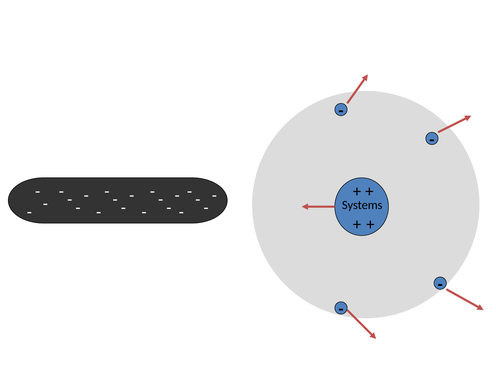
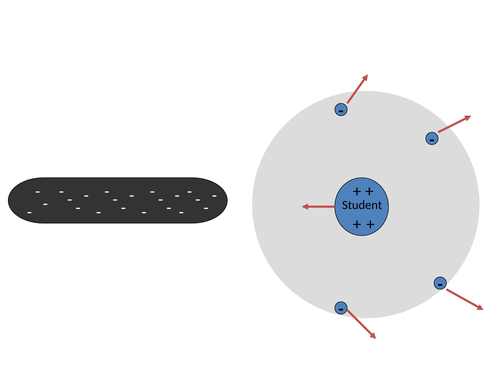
Systems: Systems -> Student (362, 205)
